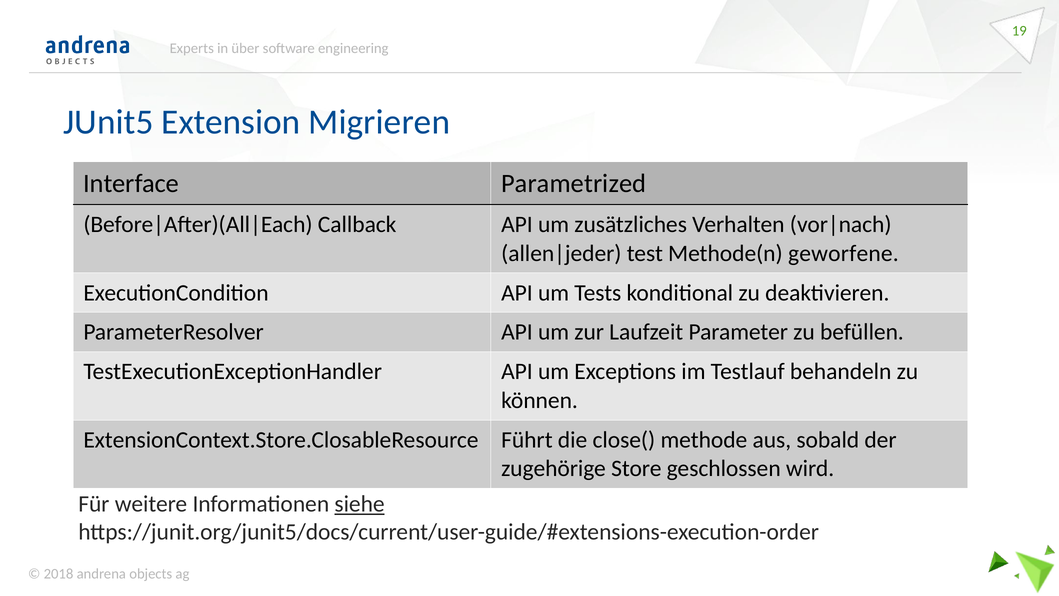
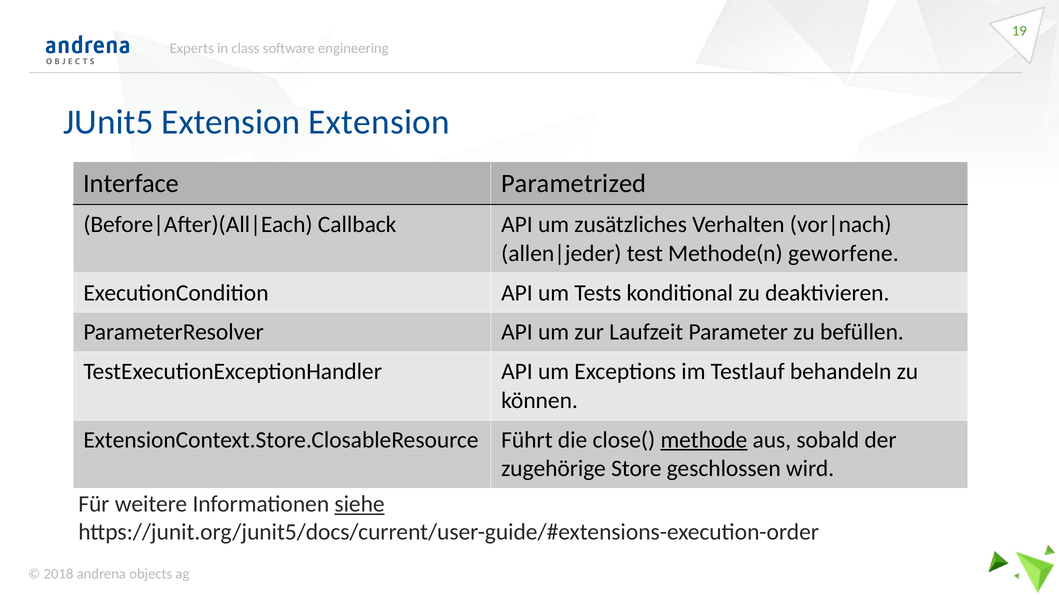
über: über -> class (245, 48)
Extension Migrieren: Migrieren -> Extension (379, 122)
methode underline: none -> present (704, 440)
